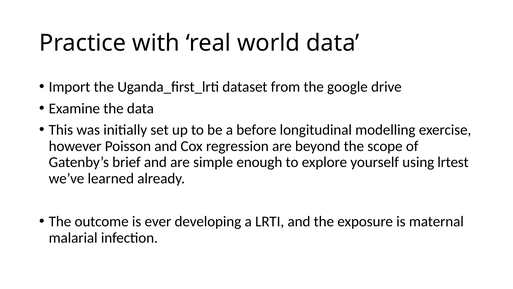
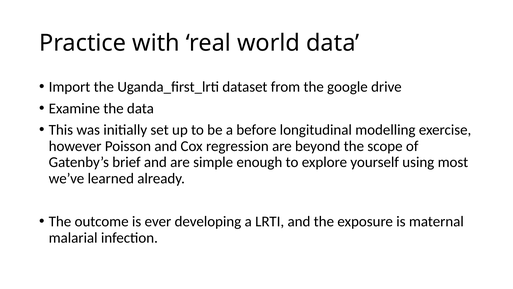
lrtest: lrtest -> most (453, 162)
